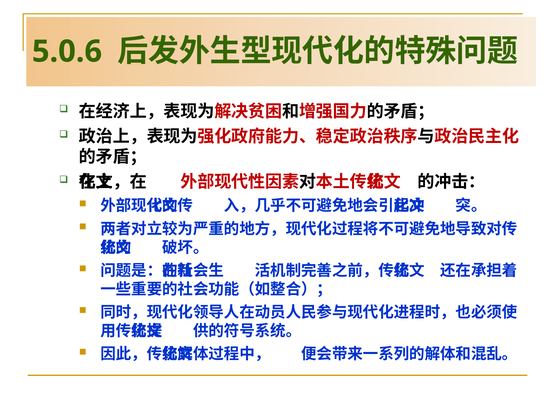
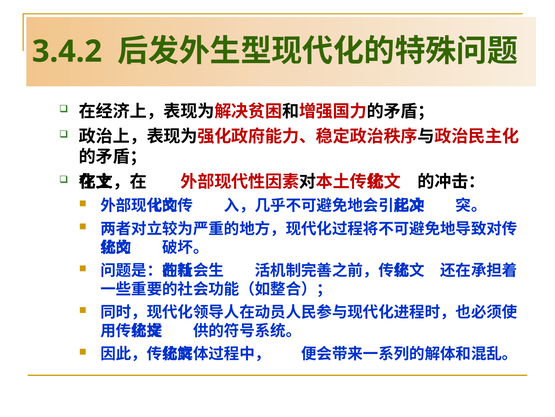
5.0.6: 5.0.6 -> 3.4.2 (67, 51)
